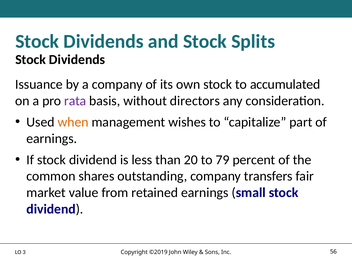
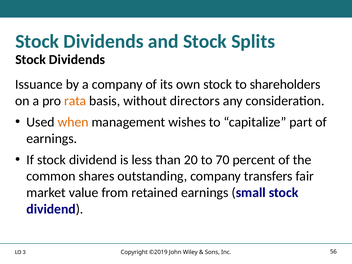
accumulated: accumulated -> shareholders (285, 84)
rata colour: purple -> orange (75, 101)
79: 79 -> 70 (223, 160)
